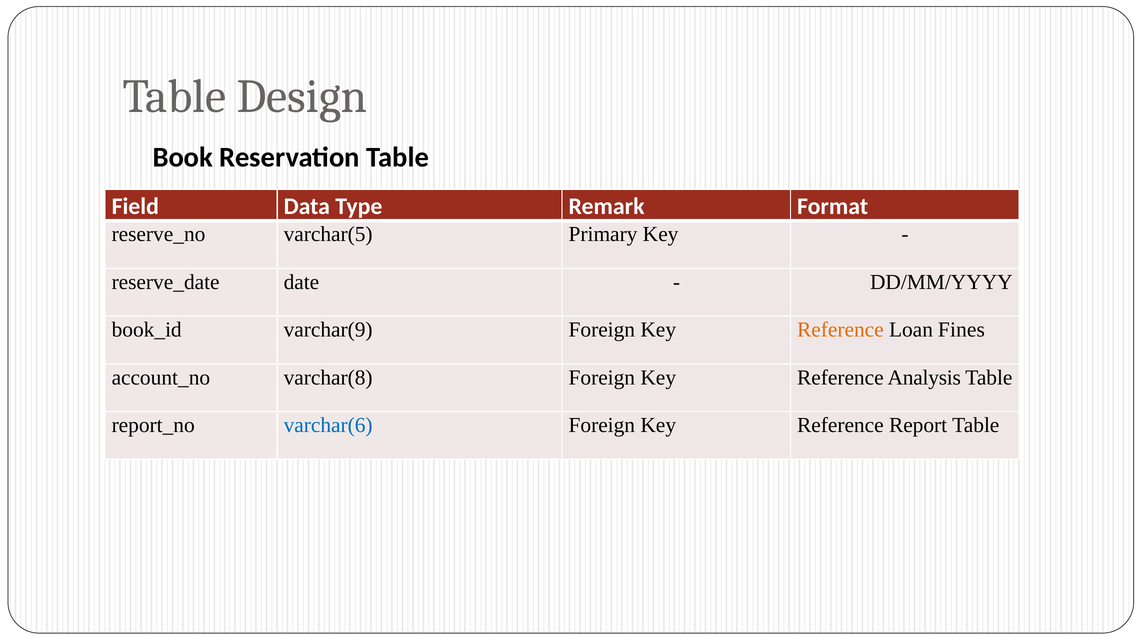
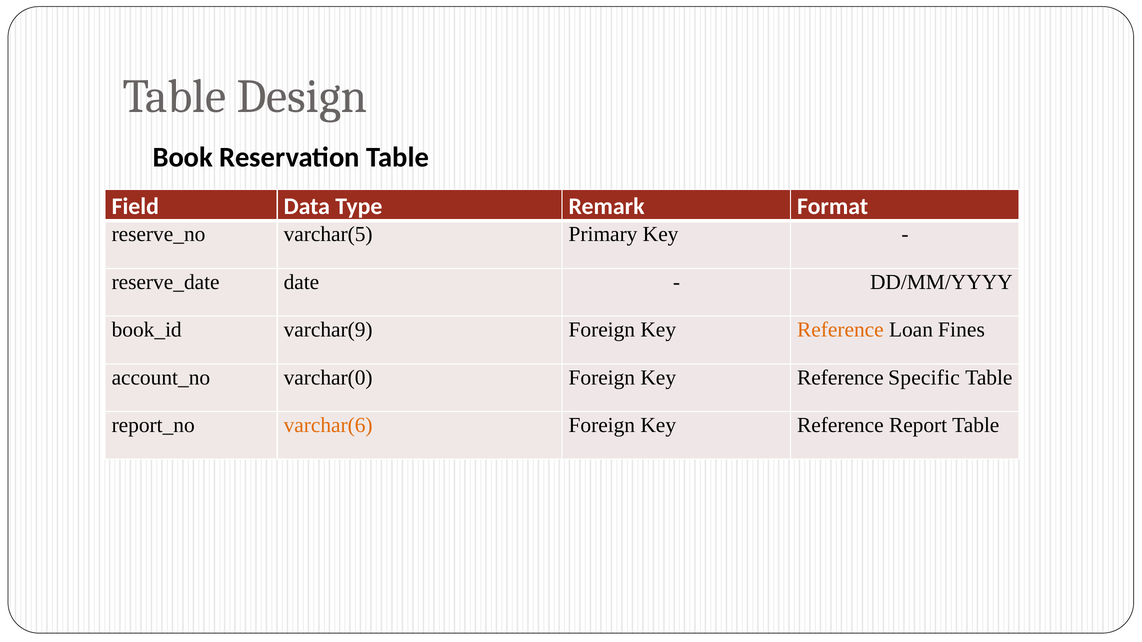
varchar(8: varchar(8 -> varchar(0 (328, 378)
Analysis: Analysis -> Specific (924, 378)
varchar(6 colour: blue -> orange (328, 425)
